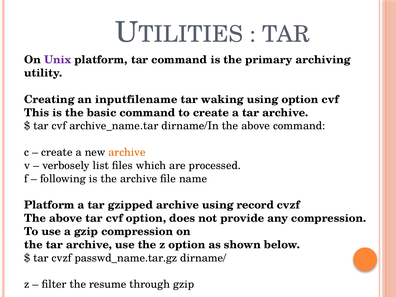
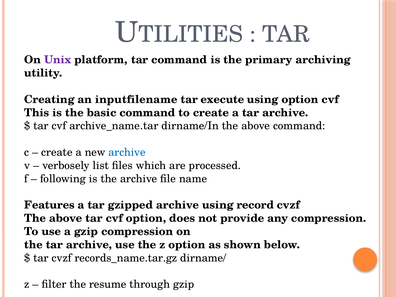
waking: waking -> execute (222, 99)
archive colour: orange -> blue (127, 152)
Platform: Platform -> Features (49, 205)
passwd_name.tar.gz: passwd_name.tar.gz -> records_name.tar.gz (126, 258)
